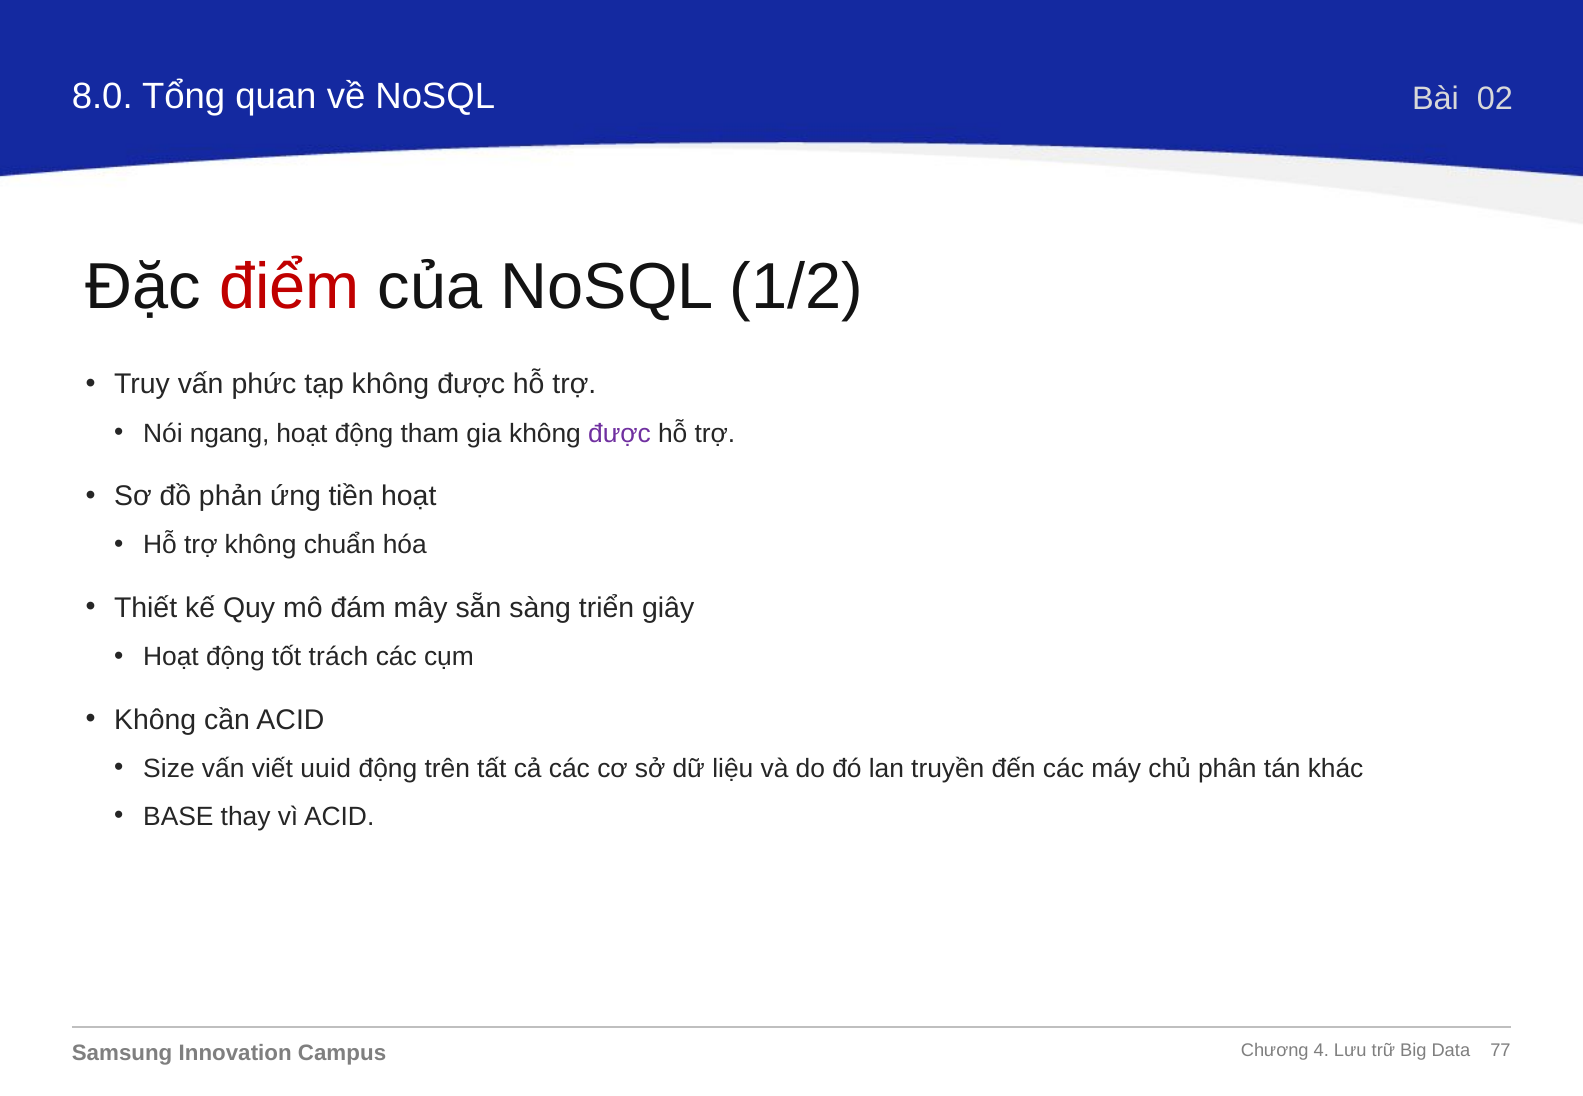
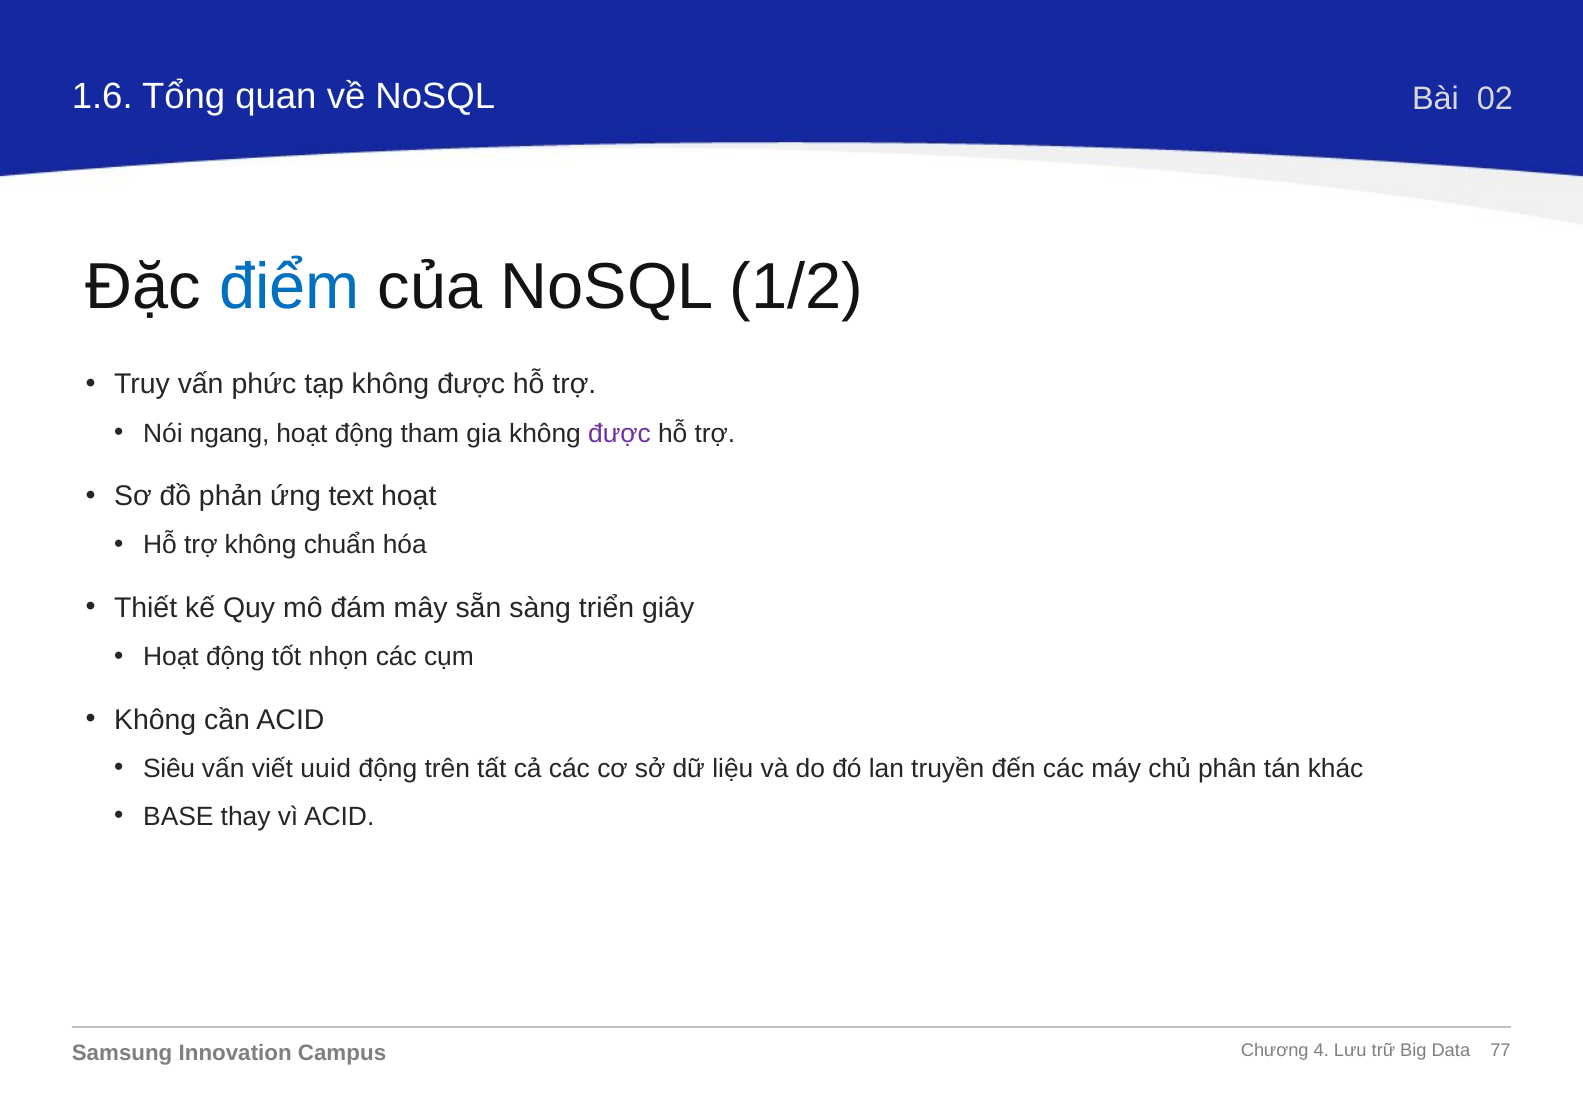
8.0: 8.0 -> 1.6 (102, 96)
điểm colour: red -> blue (290, 287)
tiền: tiền -> text (351, 496)
trách: trách -> nhọn (338, 657)
Size: Size -> Siêu (169, 769)
